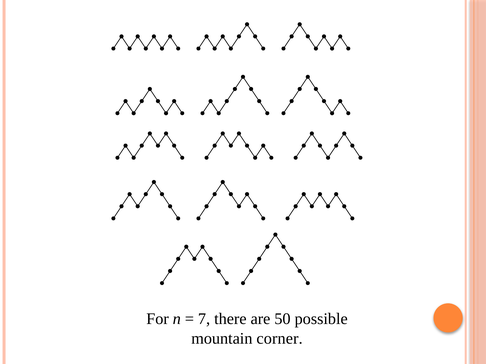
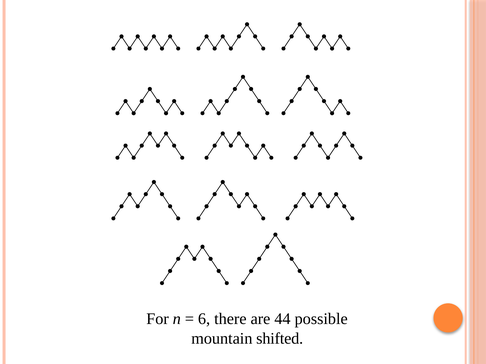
7: 7 -> 6 (204, 319)
50: 50 -> 44 (282, 319)
corner: corner -> shifted (280, 339)
